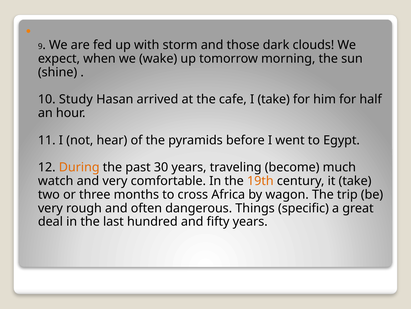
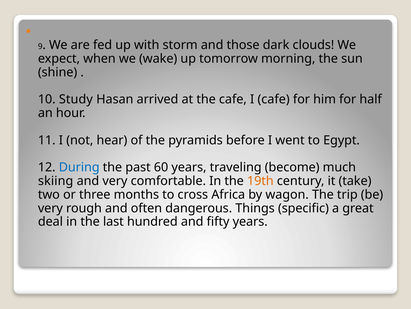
I take: take -> cafe (274, 99)
During colour: orange -> blue (79, 167)
30: 30 -> 60 (161, 167)
watch: watch -> skiing (56, 181)
